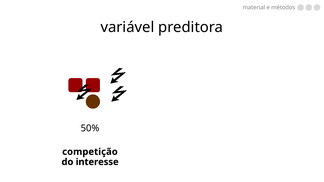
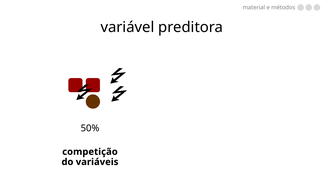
interesse: interesse -> variáveis (97, 162)
